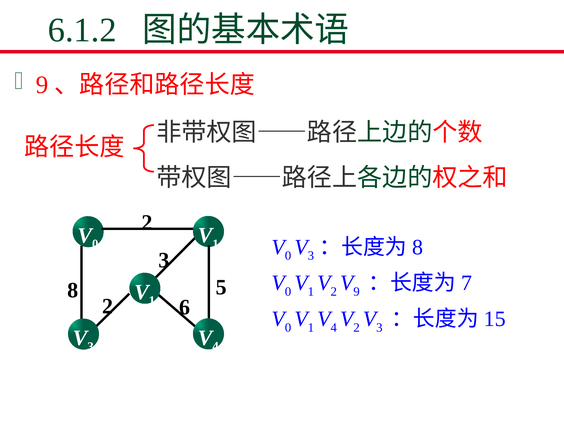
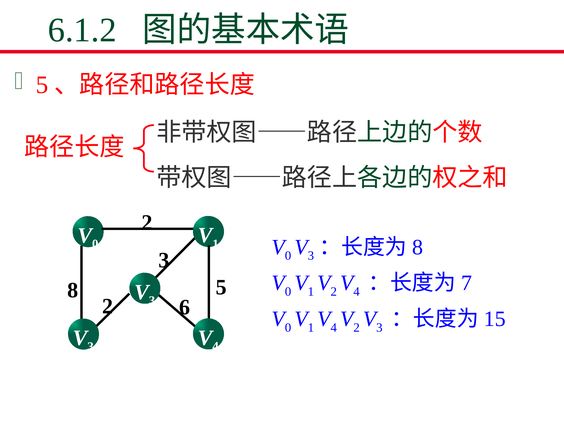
9: 9 -> 5 (42, 85)
9: 9 -> 4 (357, 292)
1: 1 -> 3 (152, 301)
